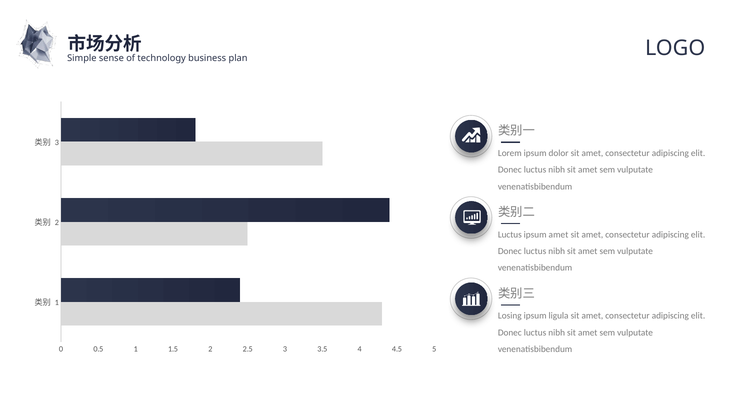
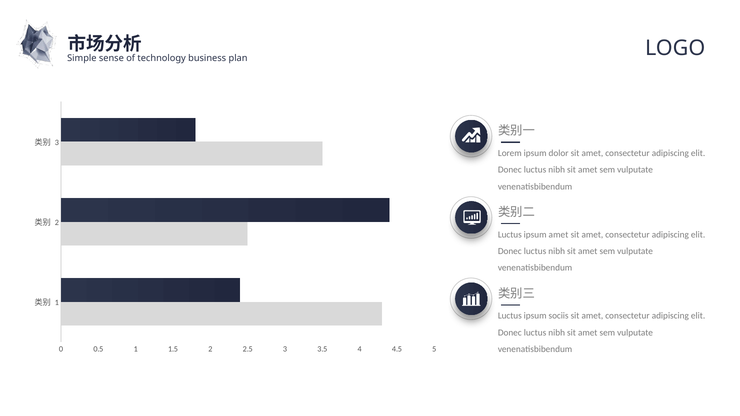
Losing: Losing -> Luctus (510, 316)
ligula: ligula -> sociis (559, 316)
